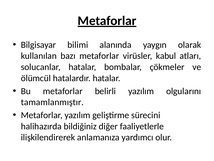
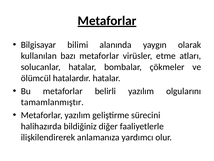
kabul: kabul -> etme (166, 56)
